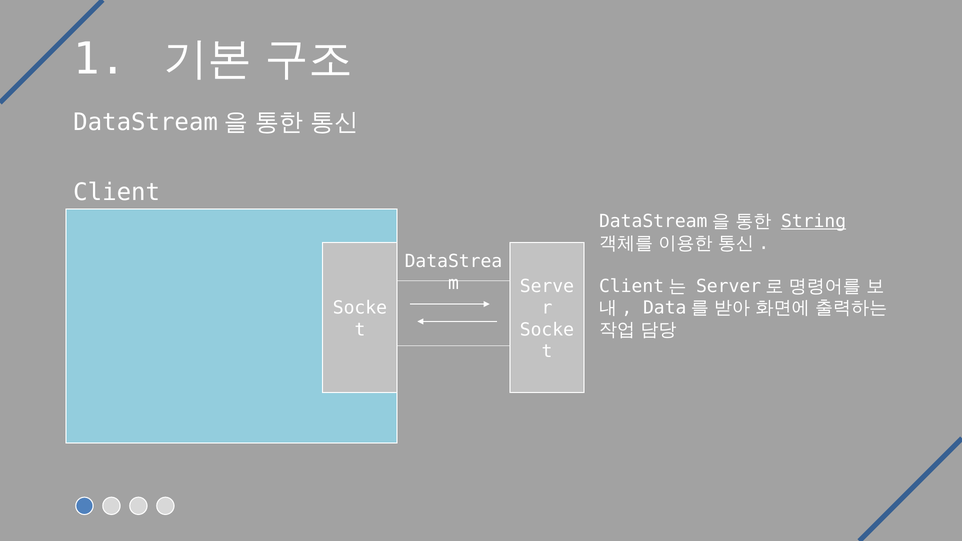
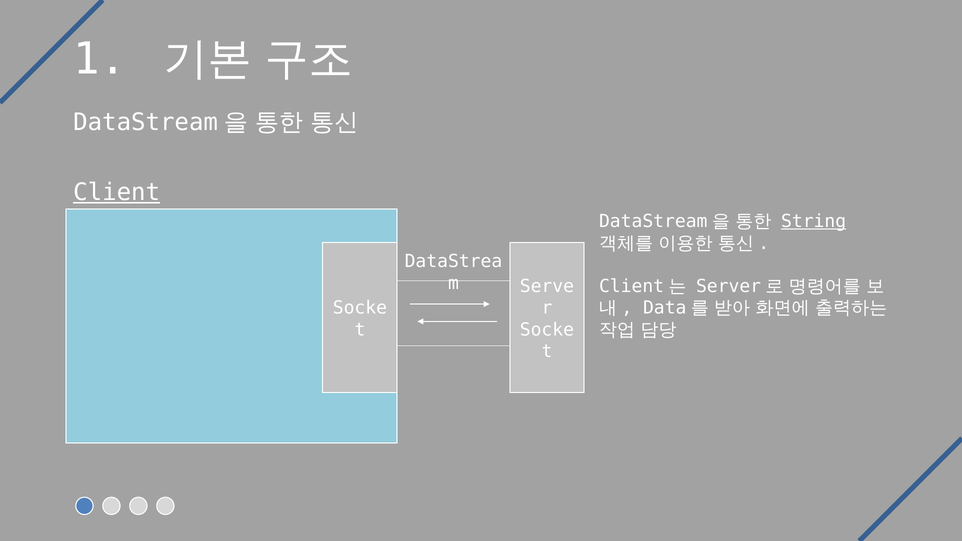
Client underline: none -> present (117, 193)
